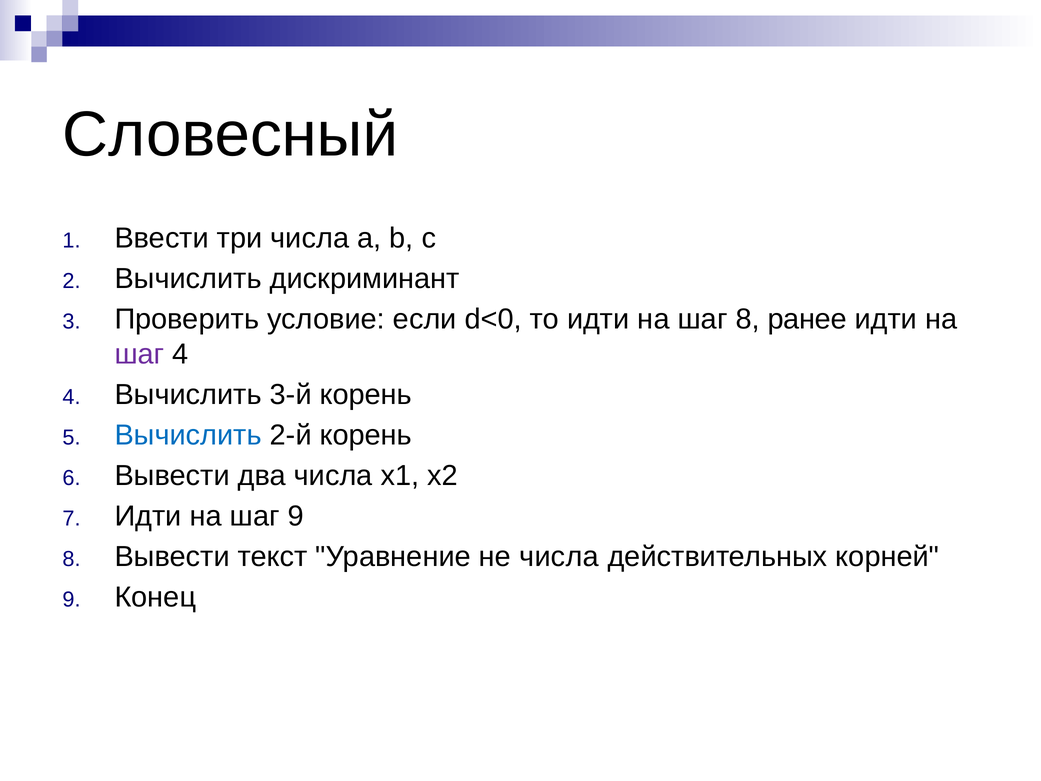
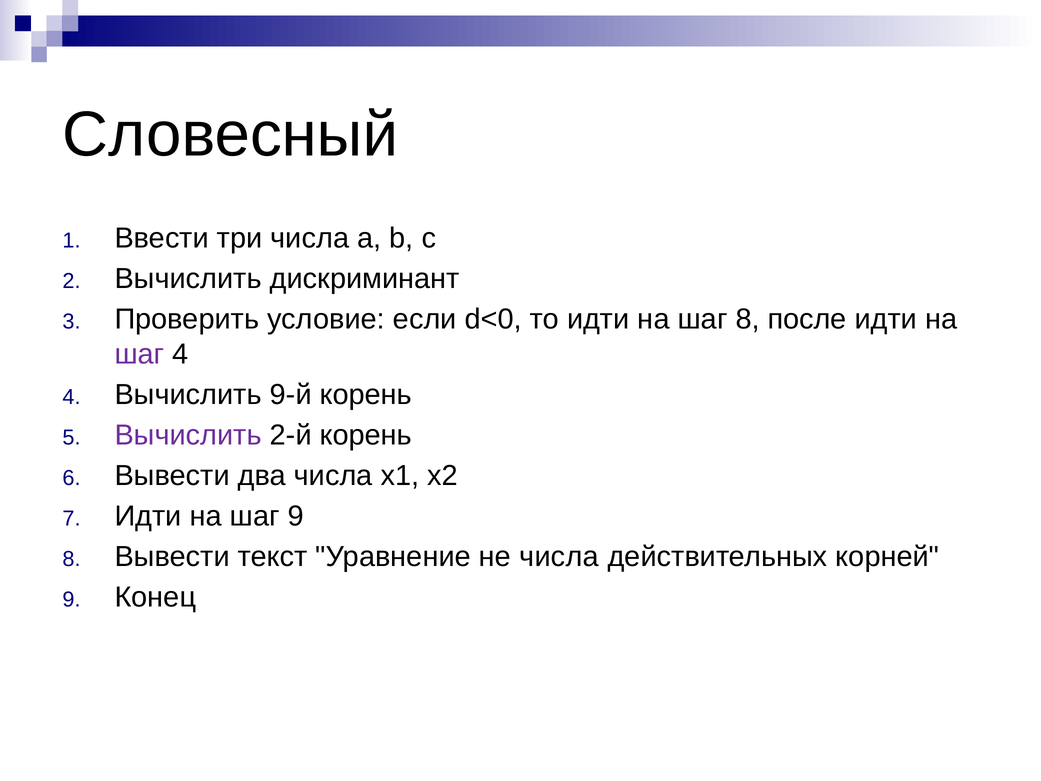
ранее: ранее -> после (807, 319)
3-й: 3-й -> 9-й (291, 394)
Вычислить colour: blue -> purple (188, 435)
